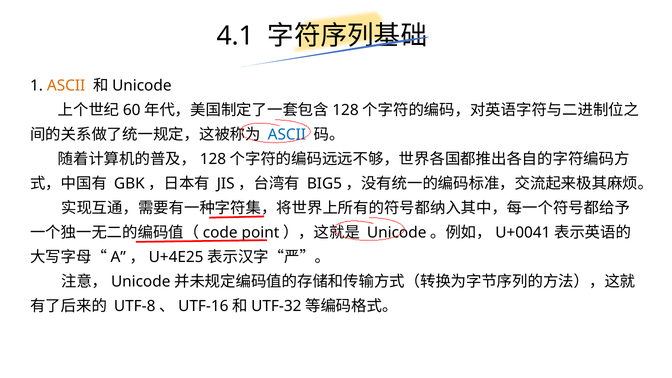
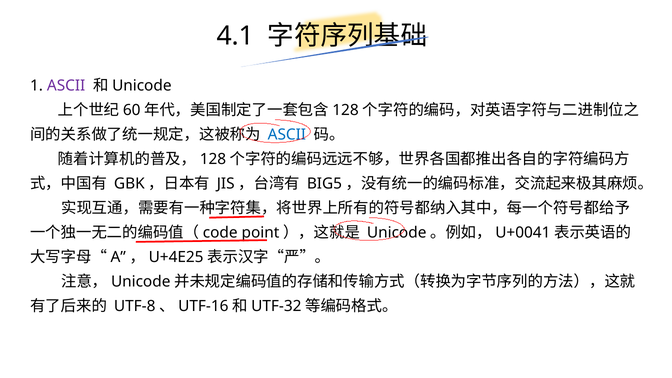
ASCII colour: orange -> purple (66, 86)
